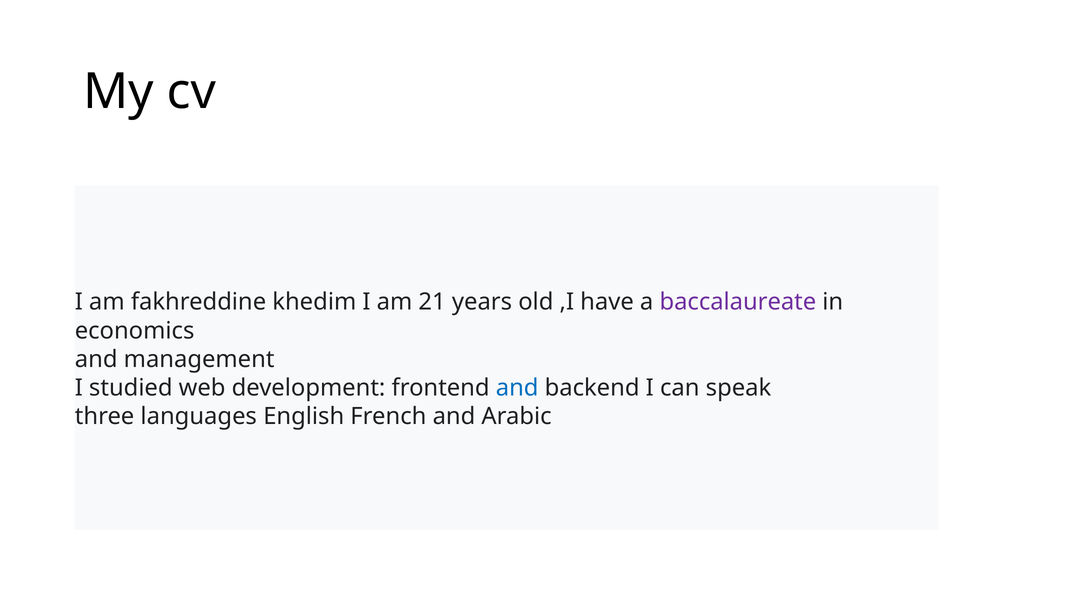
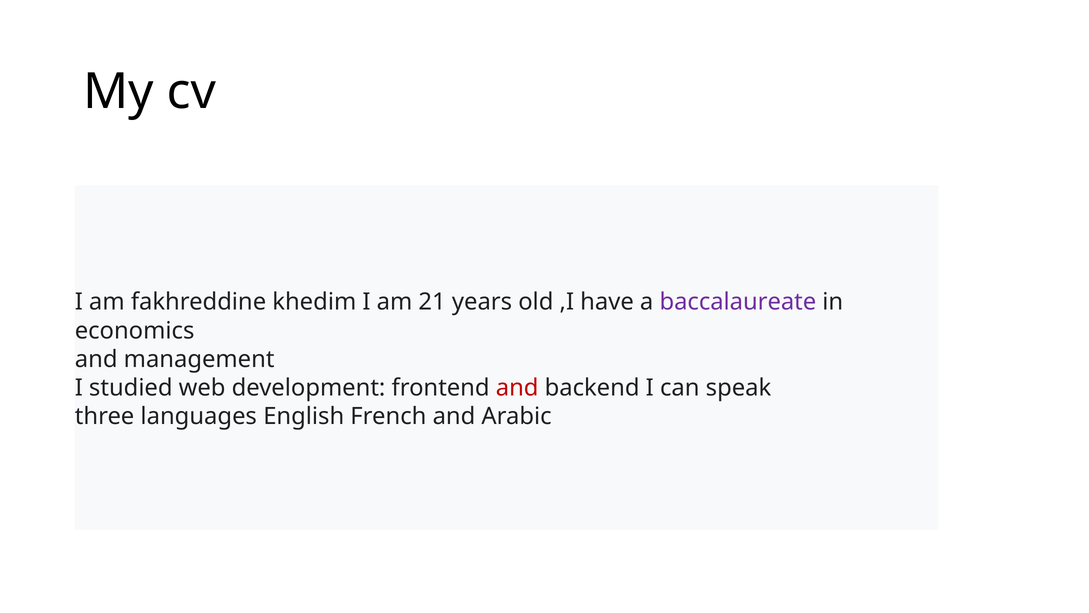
and colour: blue -> red (517, 388)
